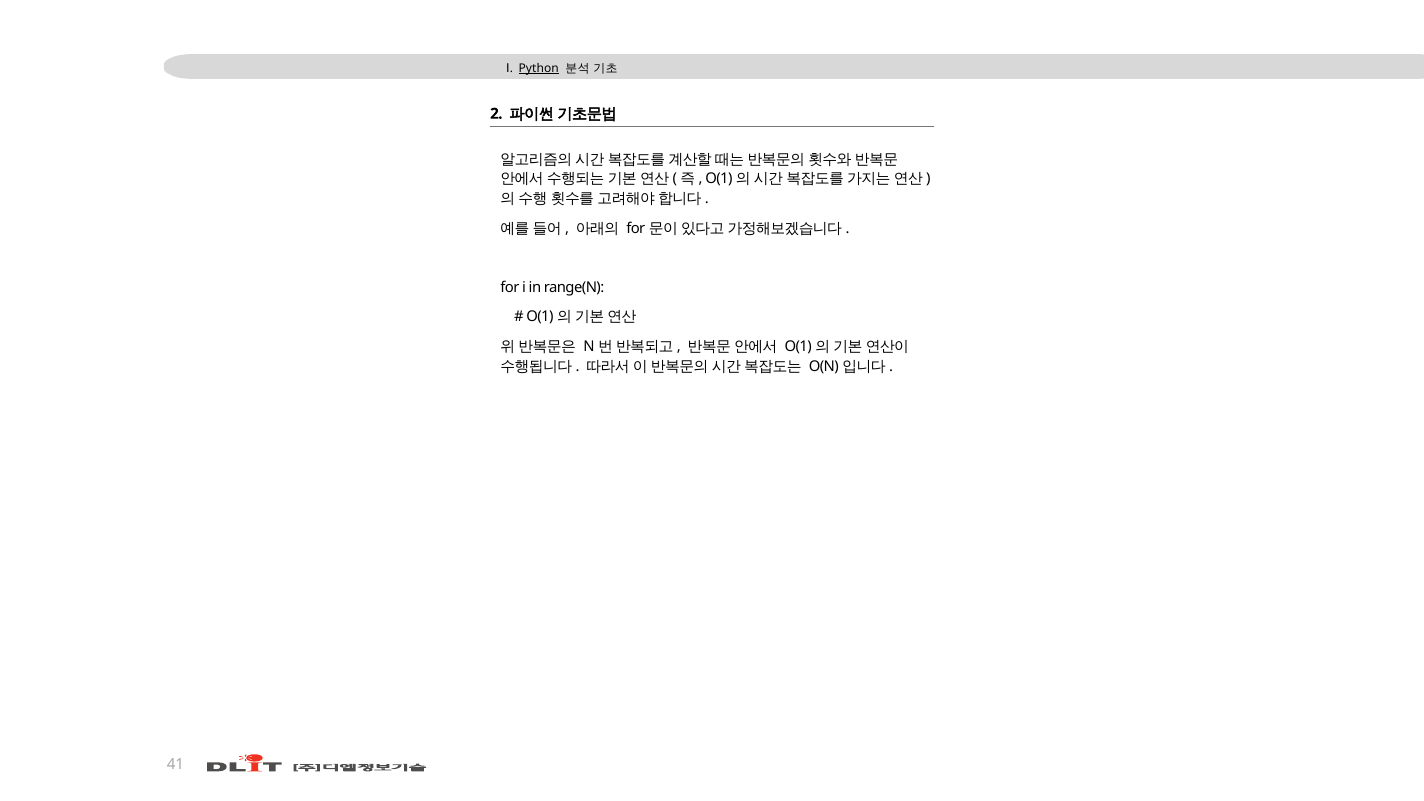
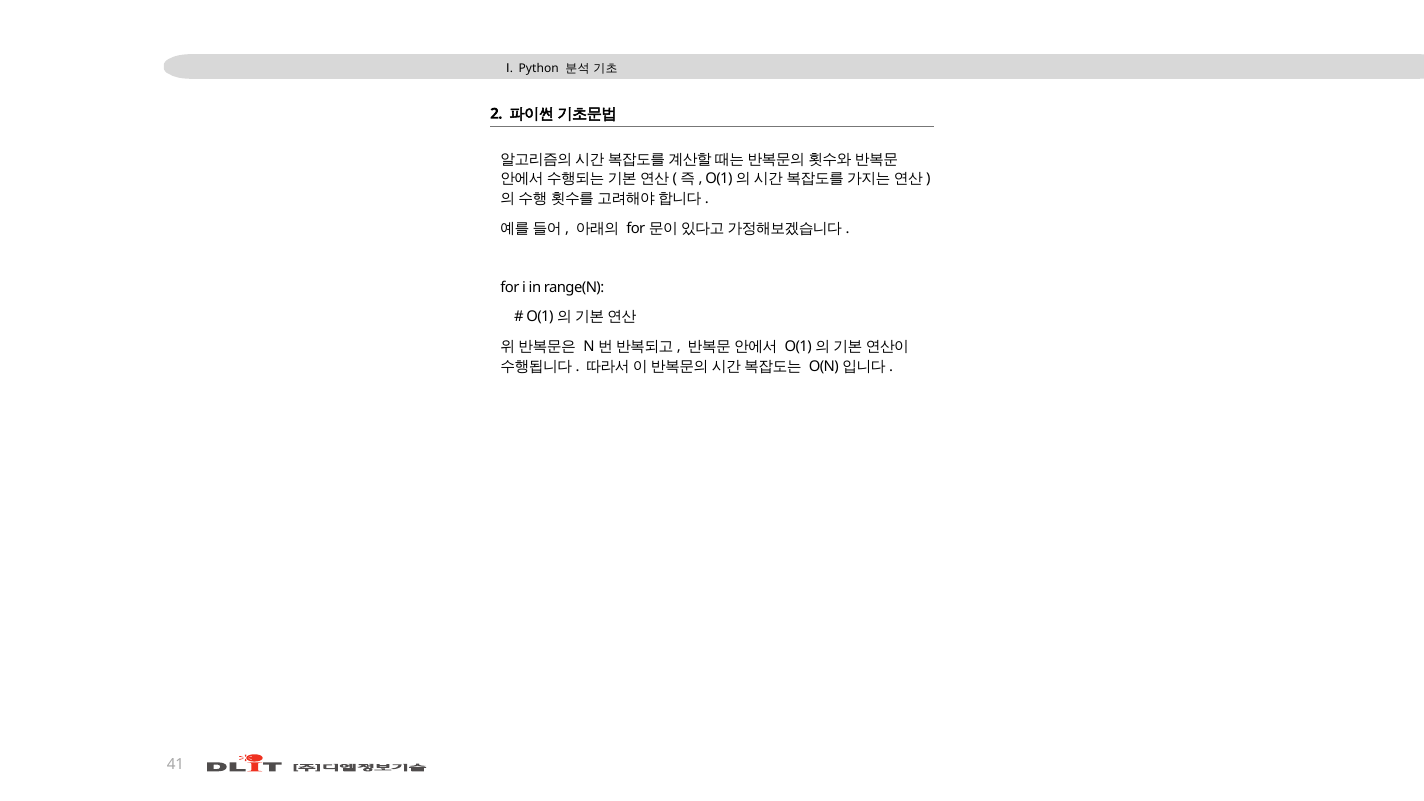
Python underline: present -> none (539, 69)
